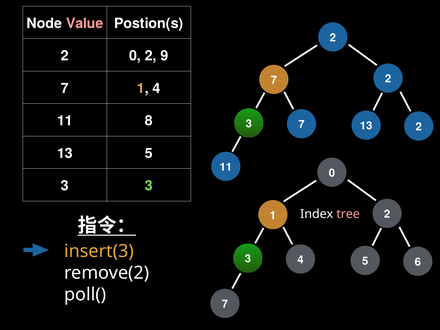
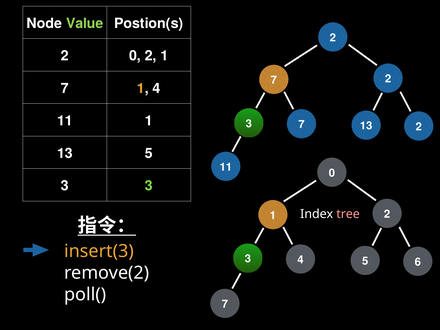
Value colour: pink -> light green (85, 23)
2 9: 9 -> 1 (164, 56)
11 8: 8 -> 1 (149, 121)
